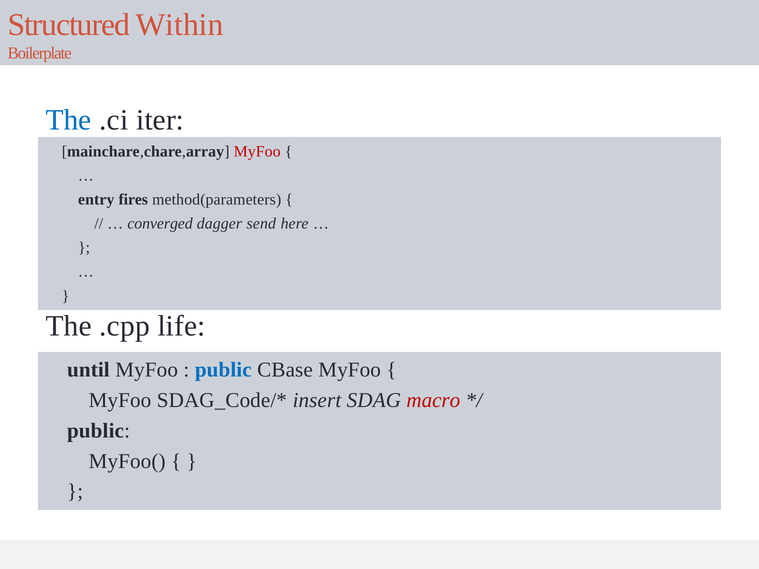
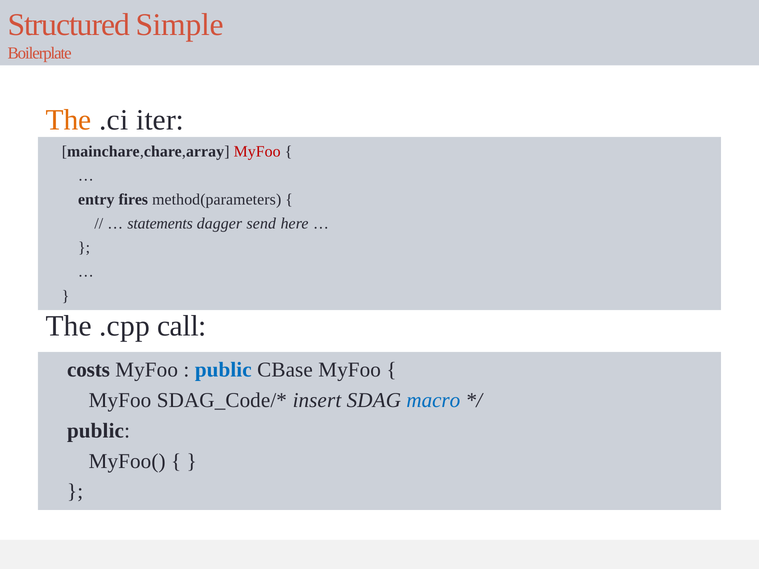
Within: Within -> Simple (180, 25)
The colour: blue -> orange (69, 120)
converged: converged -> statements (160, 224)
life: life -> call (182, 326)
until: until -> costs (89, 370)
macro colour: red -> blue (433, 400)
